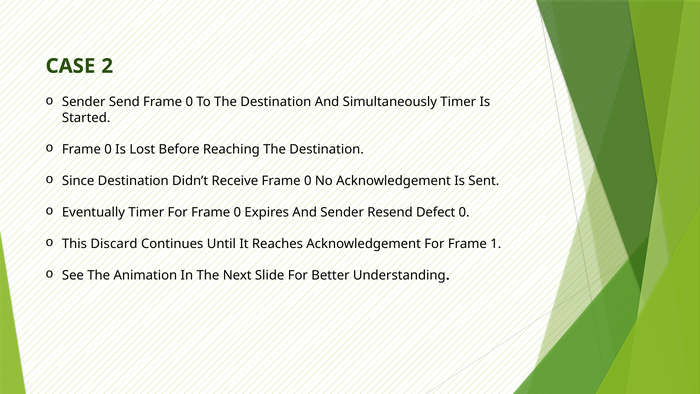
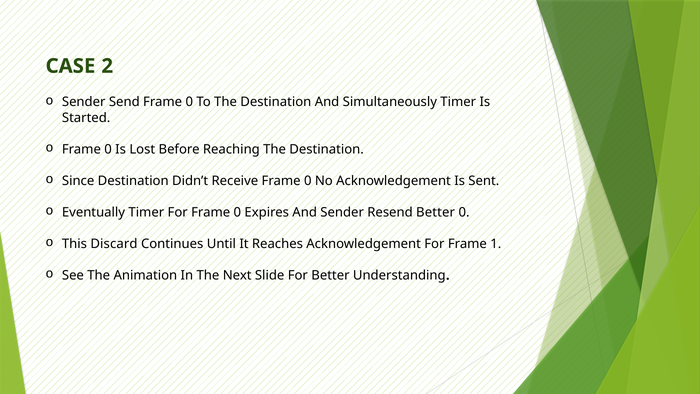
Resend Defect: Defect -> Better (436, 212)
